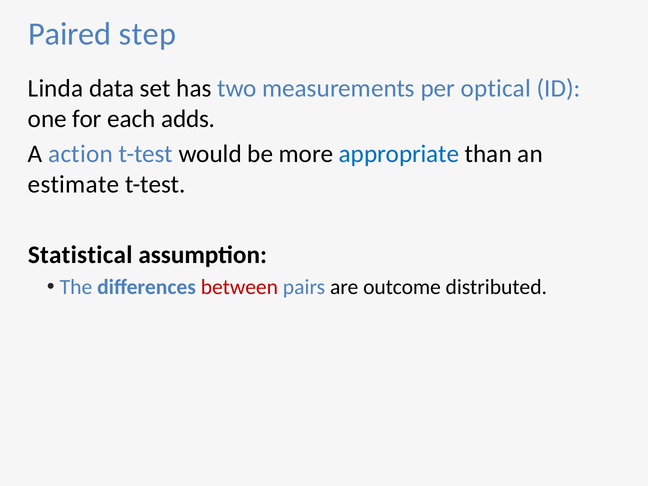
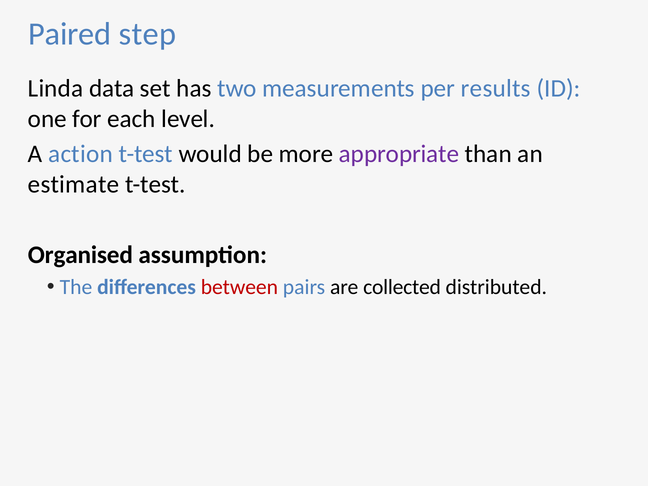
optical: optical -> results (496, 88)
adds: adds -> level (188, 119)
appropriate colour: blue -> purple (399, 154)
Statistical: Statistical -> Organised (80, 255)
outcome: outcome -> collected (402, 287)
